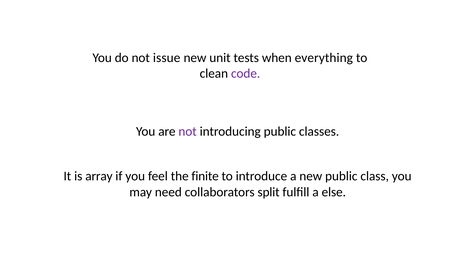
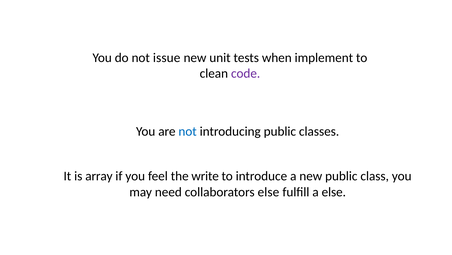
everything: everything -> implement (324, 58)
not colour: purple -> blue (188, 131)
finite: finite -> write (205, 176)
collaborators split: split -> else (268, 191)
